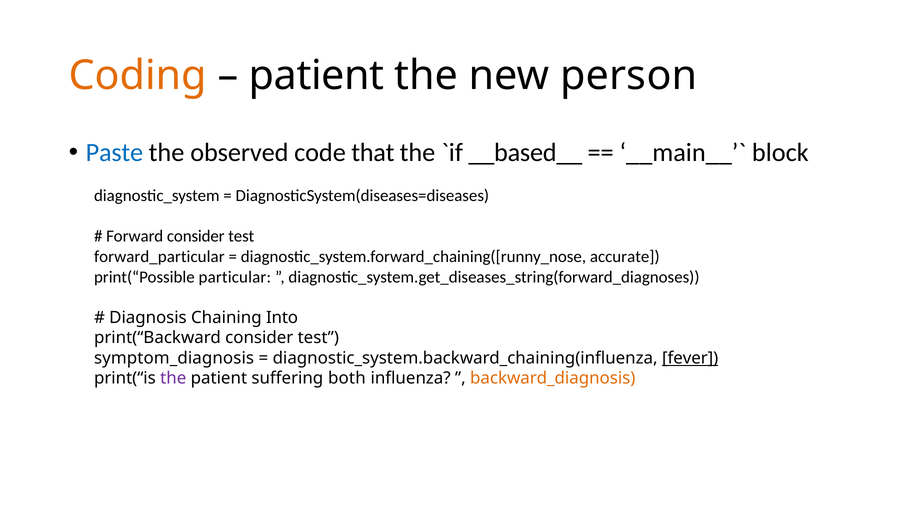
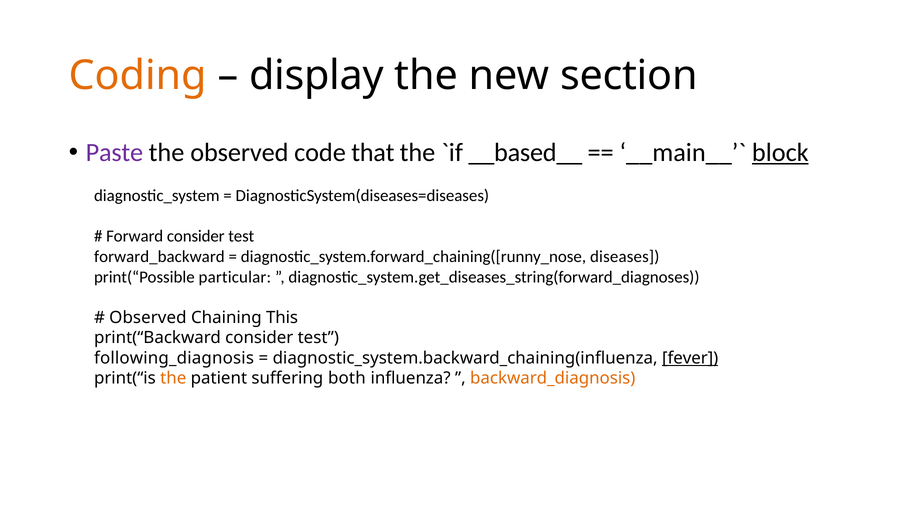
patient: patient -> display (316, 76)
person: person -> section (629, 76)
Paste colour: blue -> purple (114, 153)
block underline: none -> present (780, 153)
forward_particular: forward_particular -> forward_backward (159, 257)
accurate: accurate -> diseases (625, 257)
Diagnosis: Diagnosis -> Observed (148, 318)
Into: Into -> This (282, 318)
symptom_diagnosis: symptom_diagnosis -> following_diagnosis (174, 358)
the colour: purple -> orange (173, 379)
